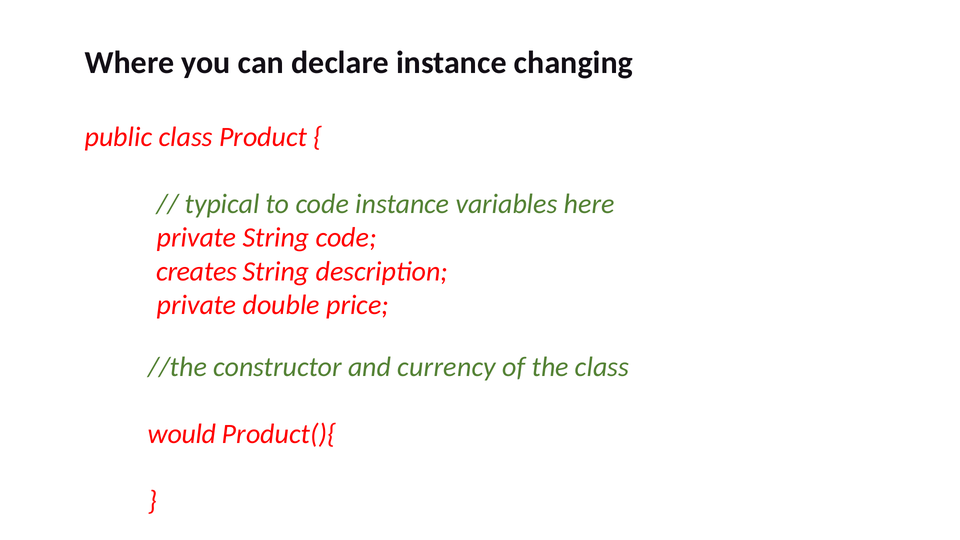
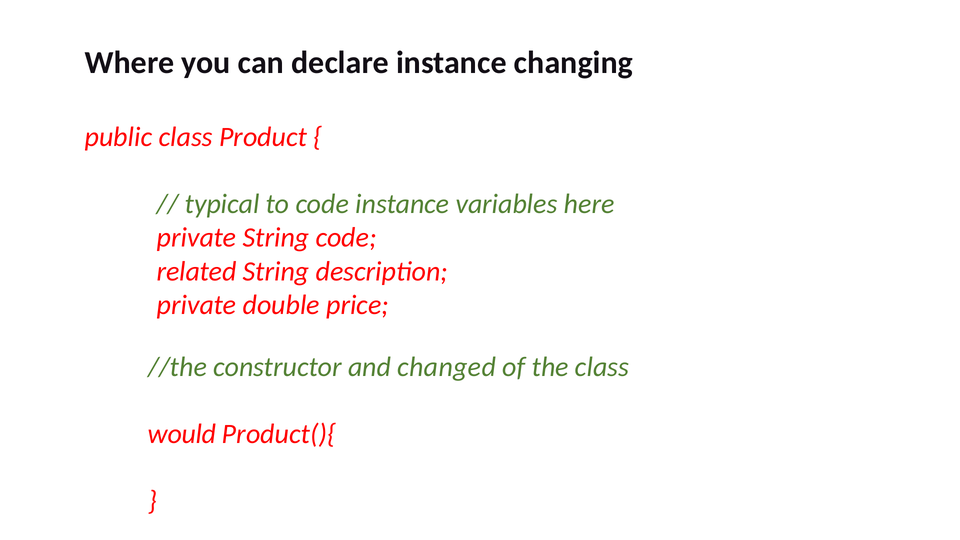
creates: creates -> related (197, 271)
currency: currency -> changed (447, 367)
